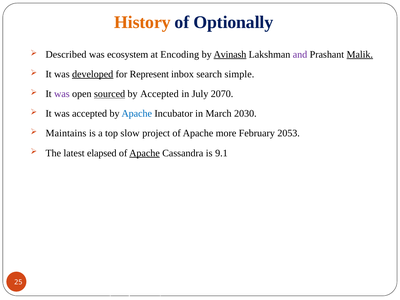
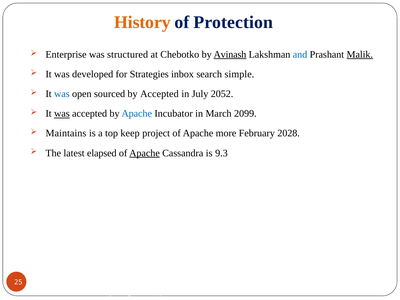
Optionally: Optionally -> Protection (233, 22)
Described: Described -> Enterprise (66, 54)
ecosystem: ecosystem -> structured (128, 54)
Encoding: Encoding -> Chebotko (180, 54)
and colour: purple -> blue (300, 54)
developed underline: present -> none (93, 74)
Represent: Represent -> Strategies (149, 74)
was colour: purple -> blue (62, 94)
sourced underline: present -> none (110, 94)
2070: 2070 -> 2052 (222, 94)
was underline: none -> present (62, 114)
2030: 2030 -> 2099 (245, 114)
slow: slow -> keep (130, 133)
2053: 2053 -> 2028 (289, 133)
9.1: 9.1 -> 9.3 (221, 153)
